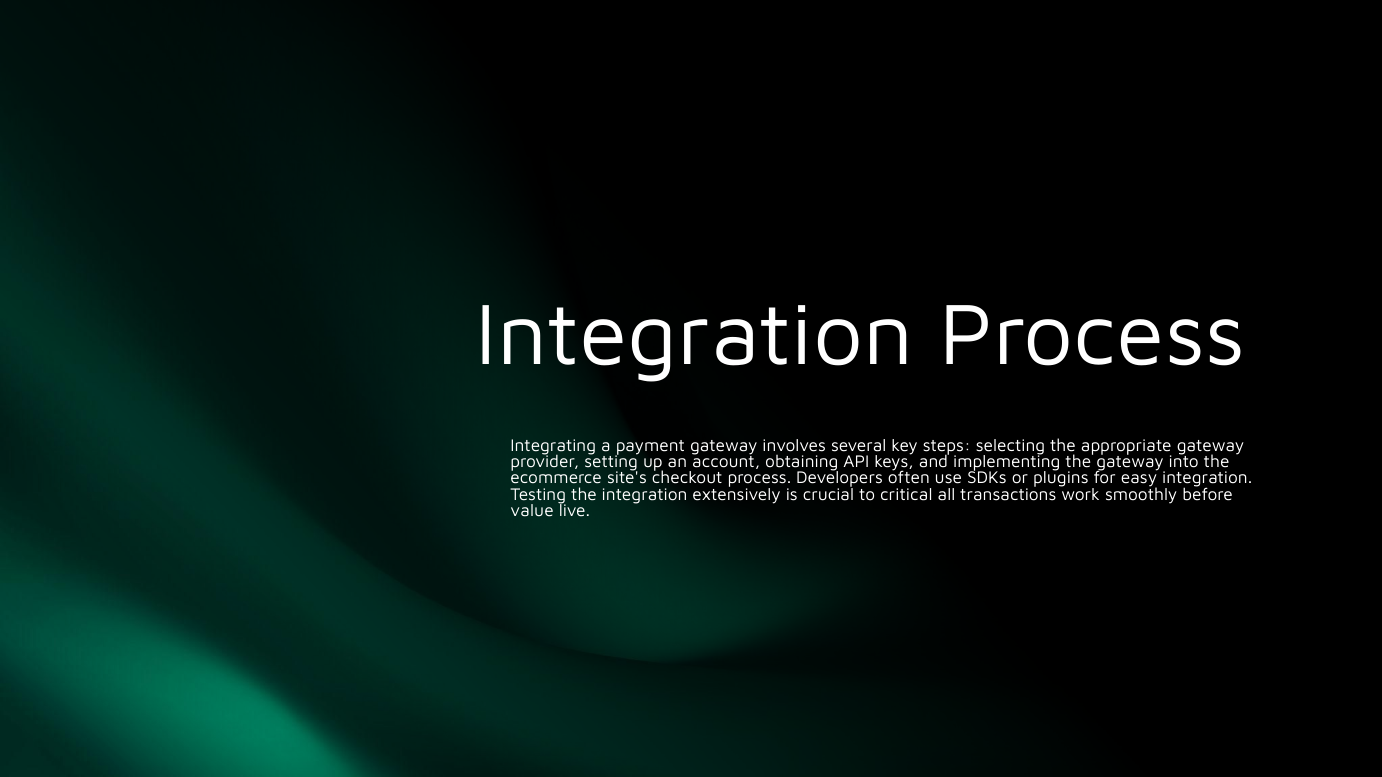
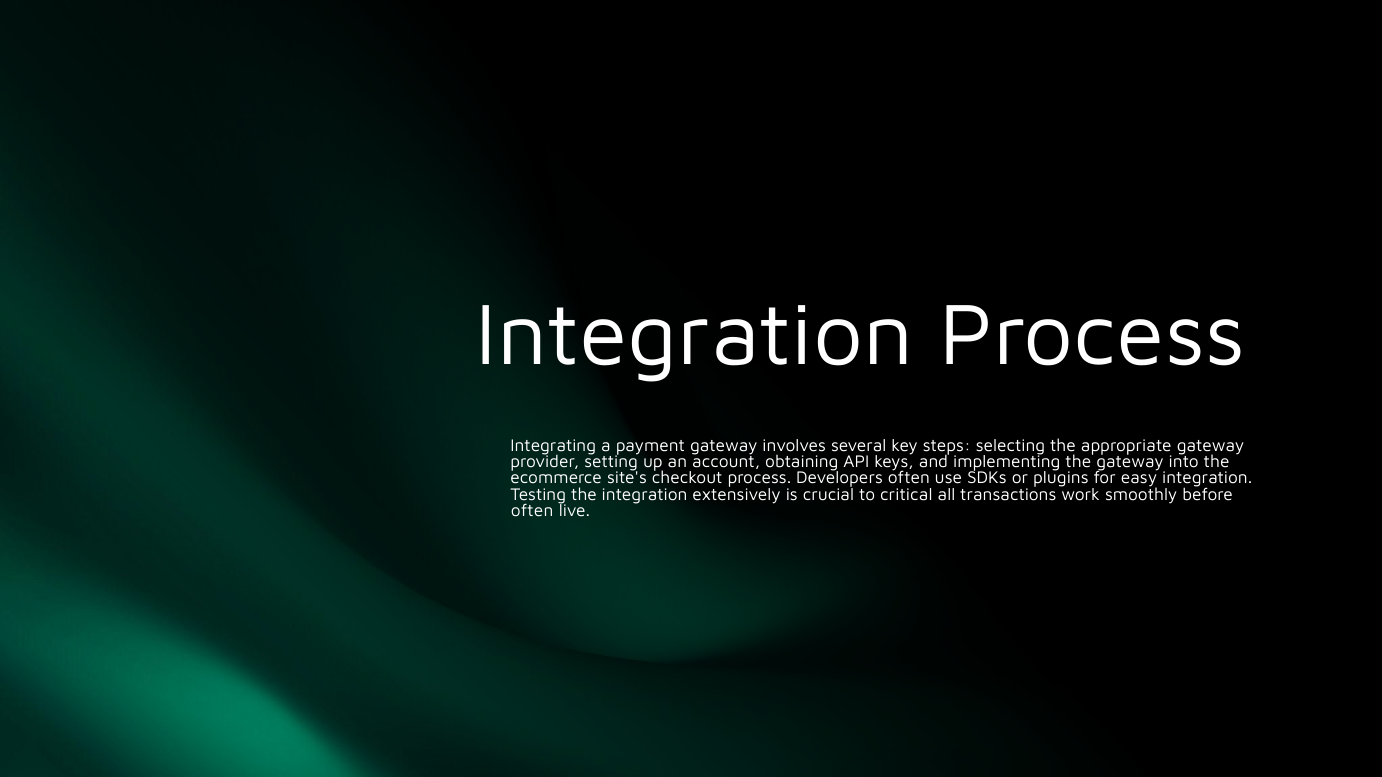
value: value -> often (532, 511)
